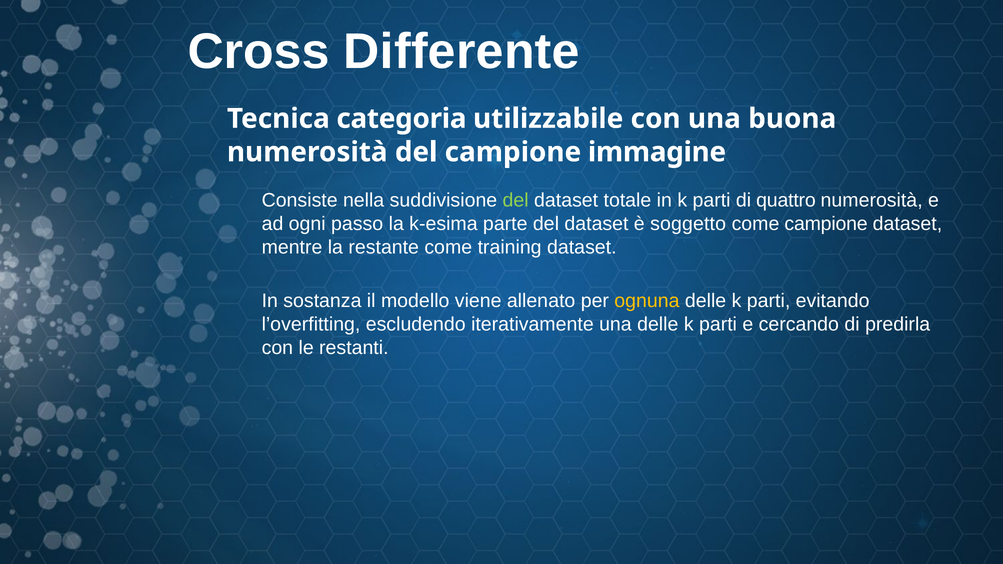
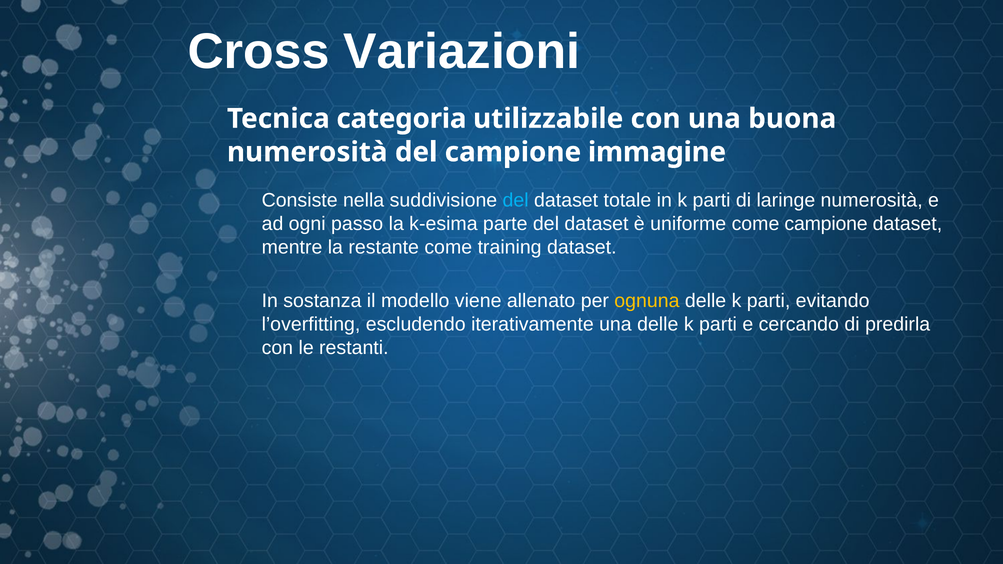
Differente: Differente -> Variazioni (462, 52)
del colour: light green -> light blue (516, 201)
quattro: quattro -> laringe (786, 201)
soggetto: soggetto -> uniforme (688, 224)
